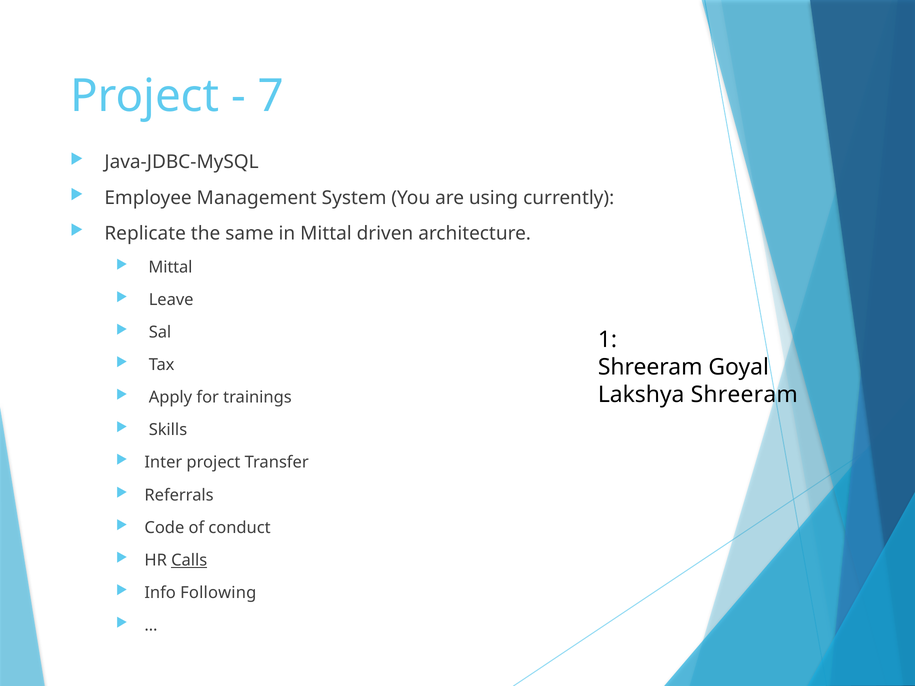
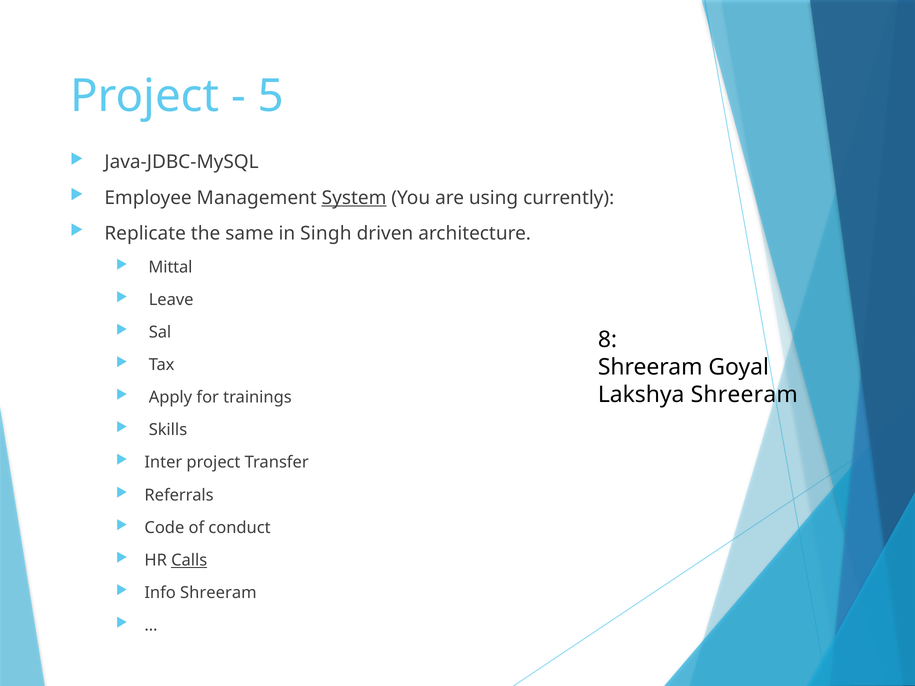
7: 7 -> 5 (271, 96)
System underline: none -> present (354, 198)
in Mittal: Mittal -> Singh (326, 233)
1: 1 -> 8 (608, 340)
Info Following: Following -> Shreeram (218, 593)
